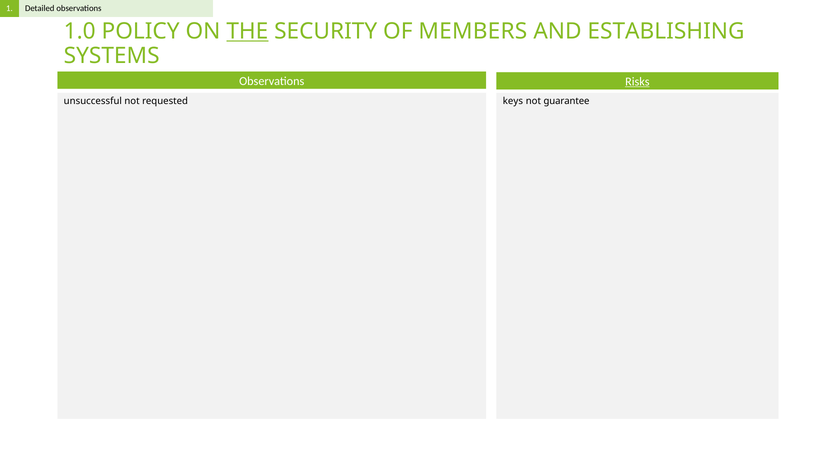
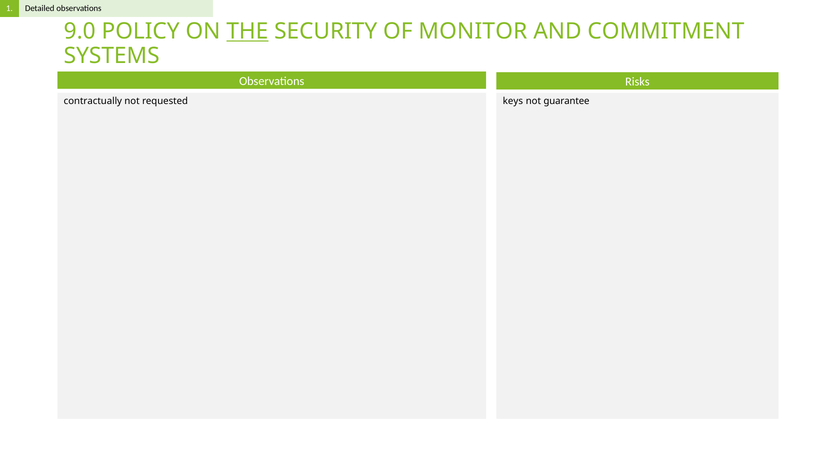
1.0: 1.0 -> 9.0 (80, 31)
MEMBERS: MEMBERS -> MONITOR (473, 31)
ESTABLISHING: ESTABLISHING -> COMMITMENT (666, 31)
Risks underline: present -> none (637, 82)
unsuccessful: unsuccessful -> contractually (93, 101)
